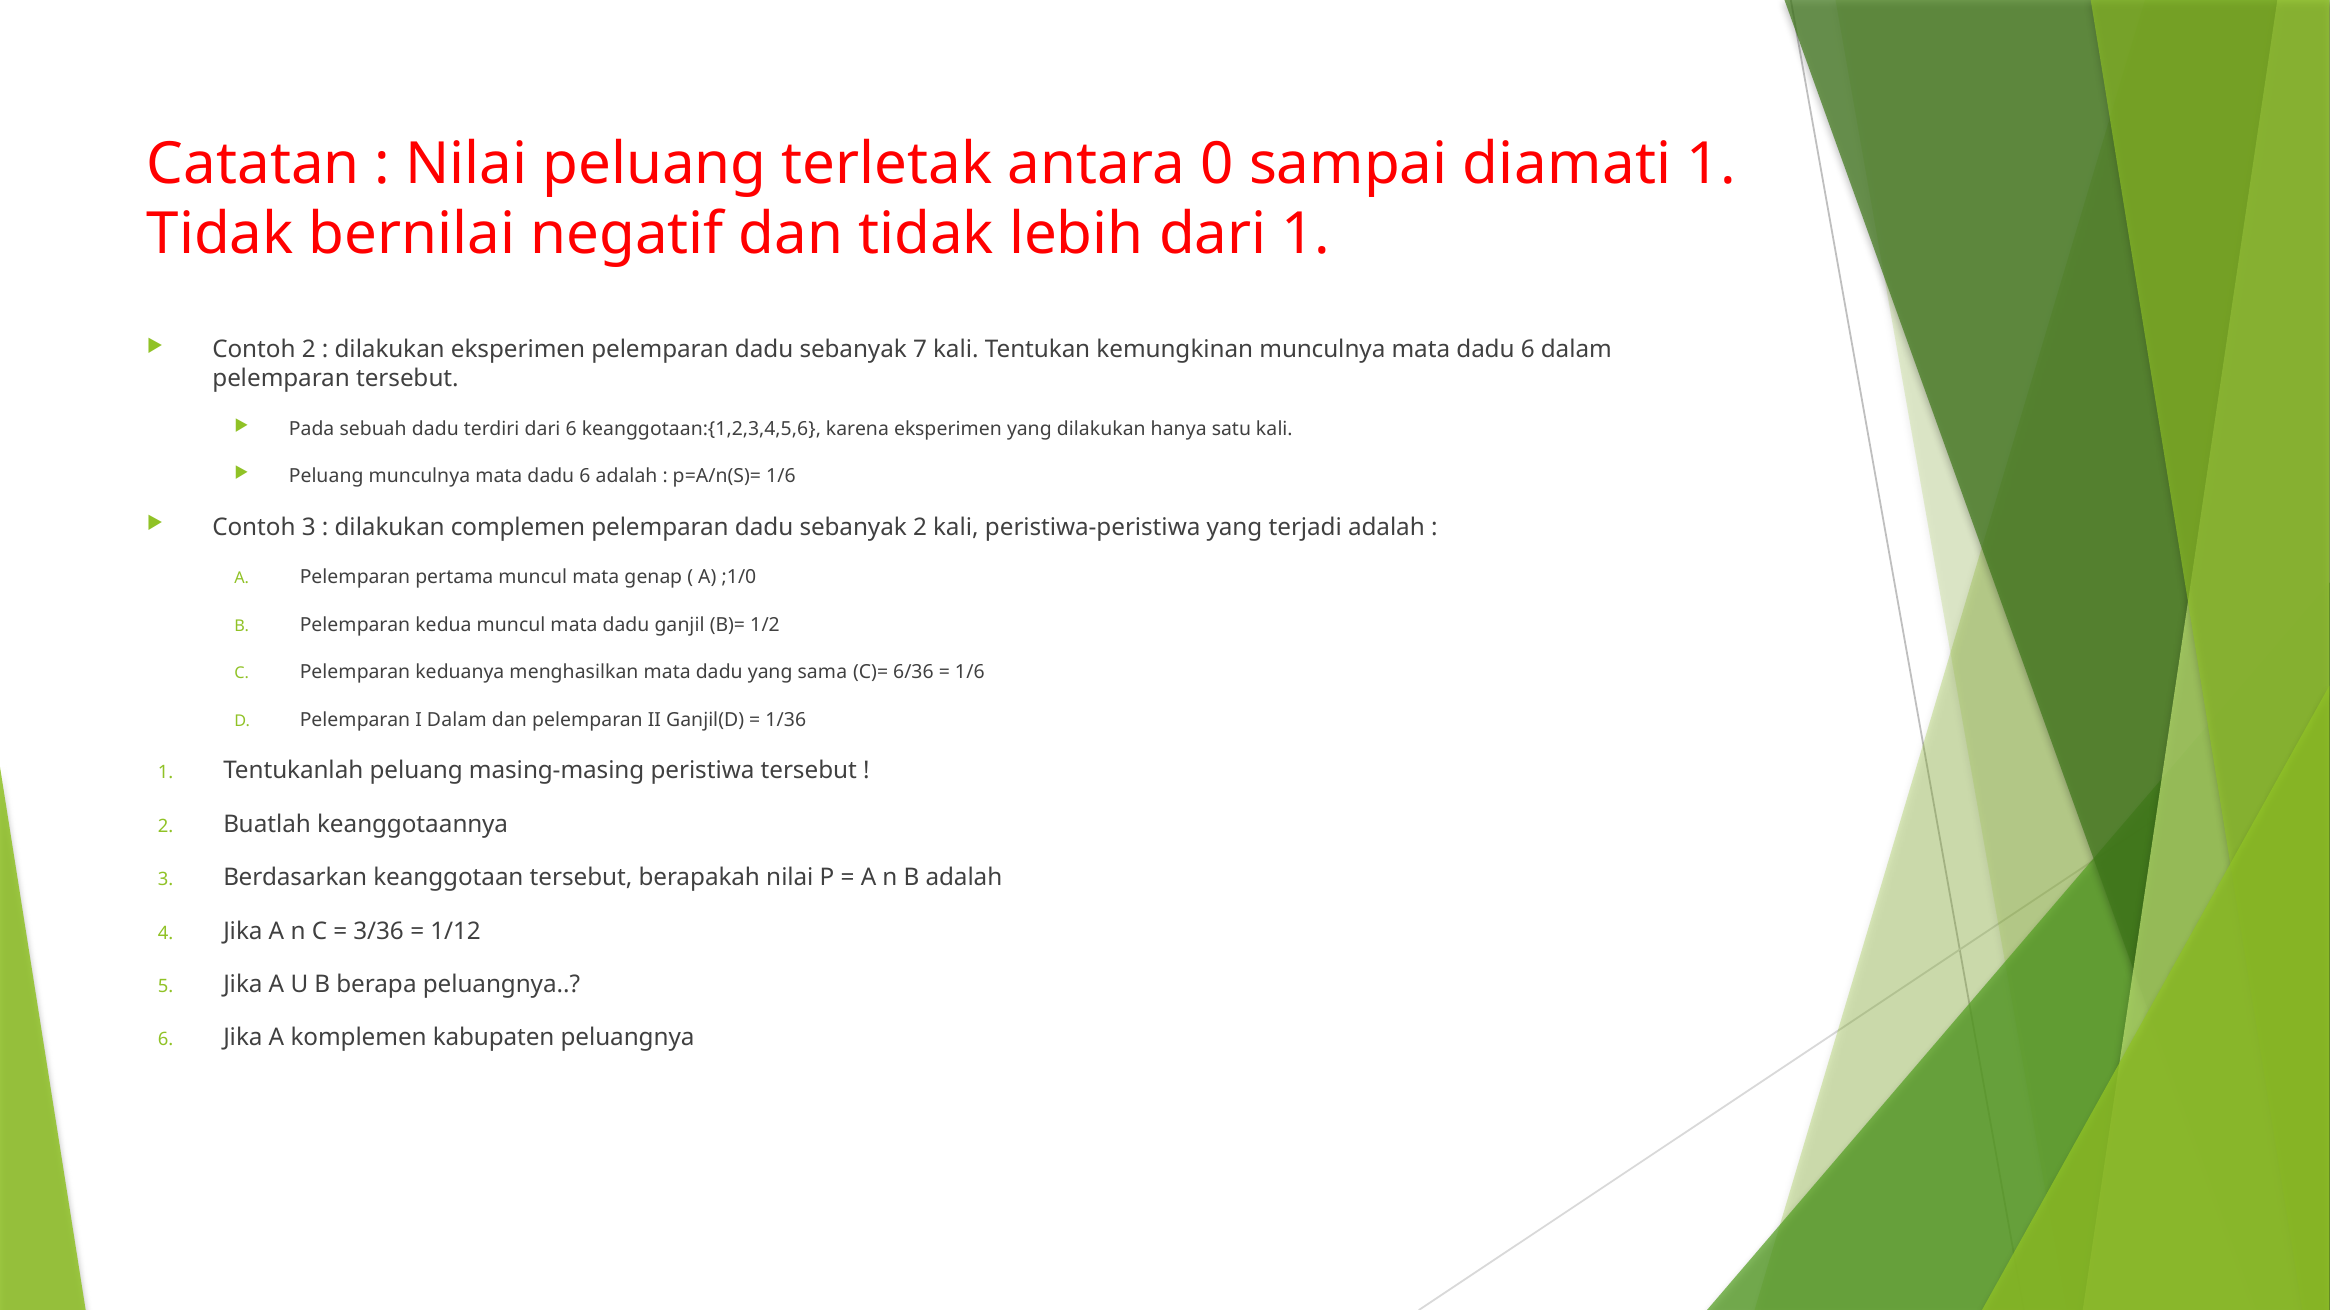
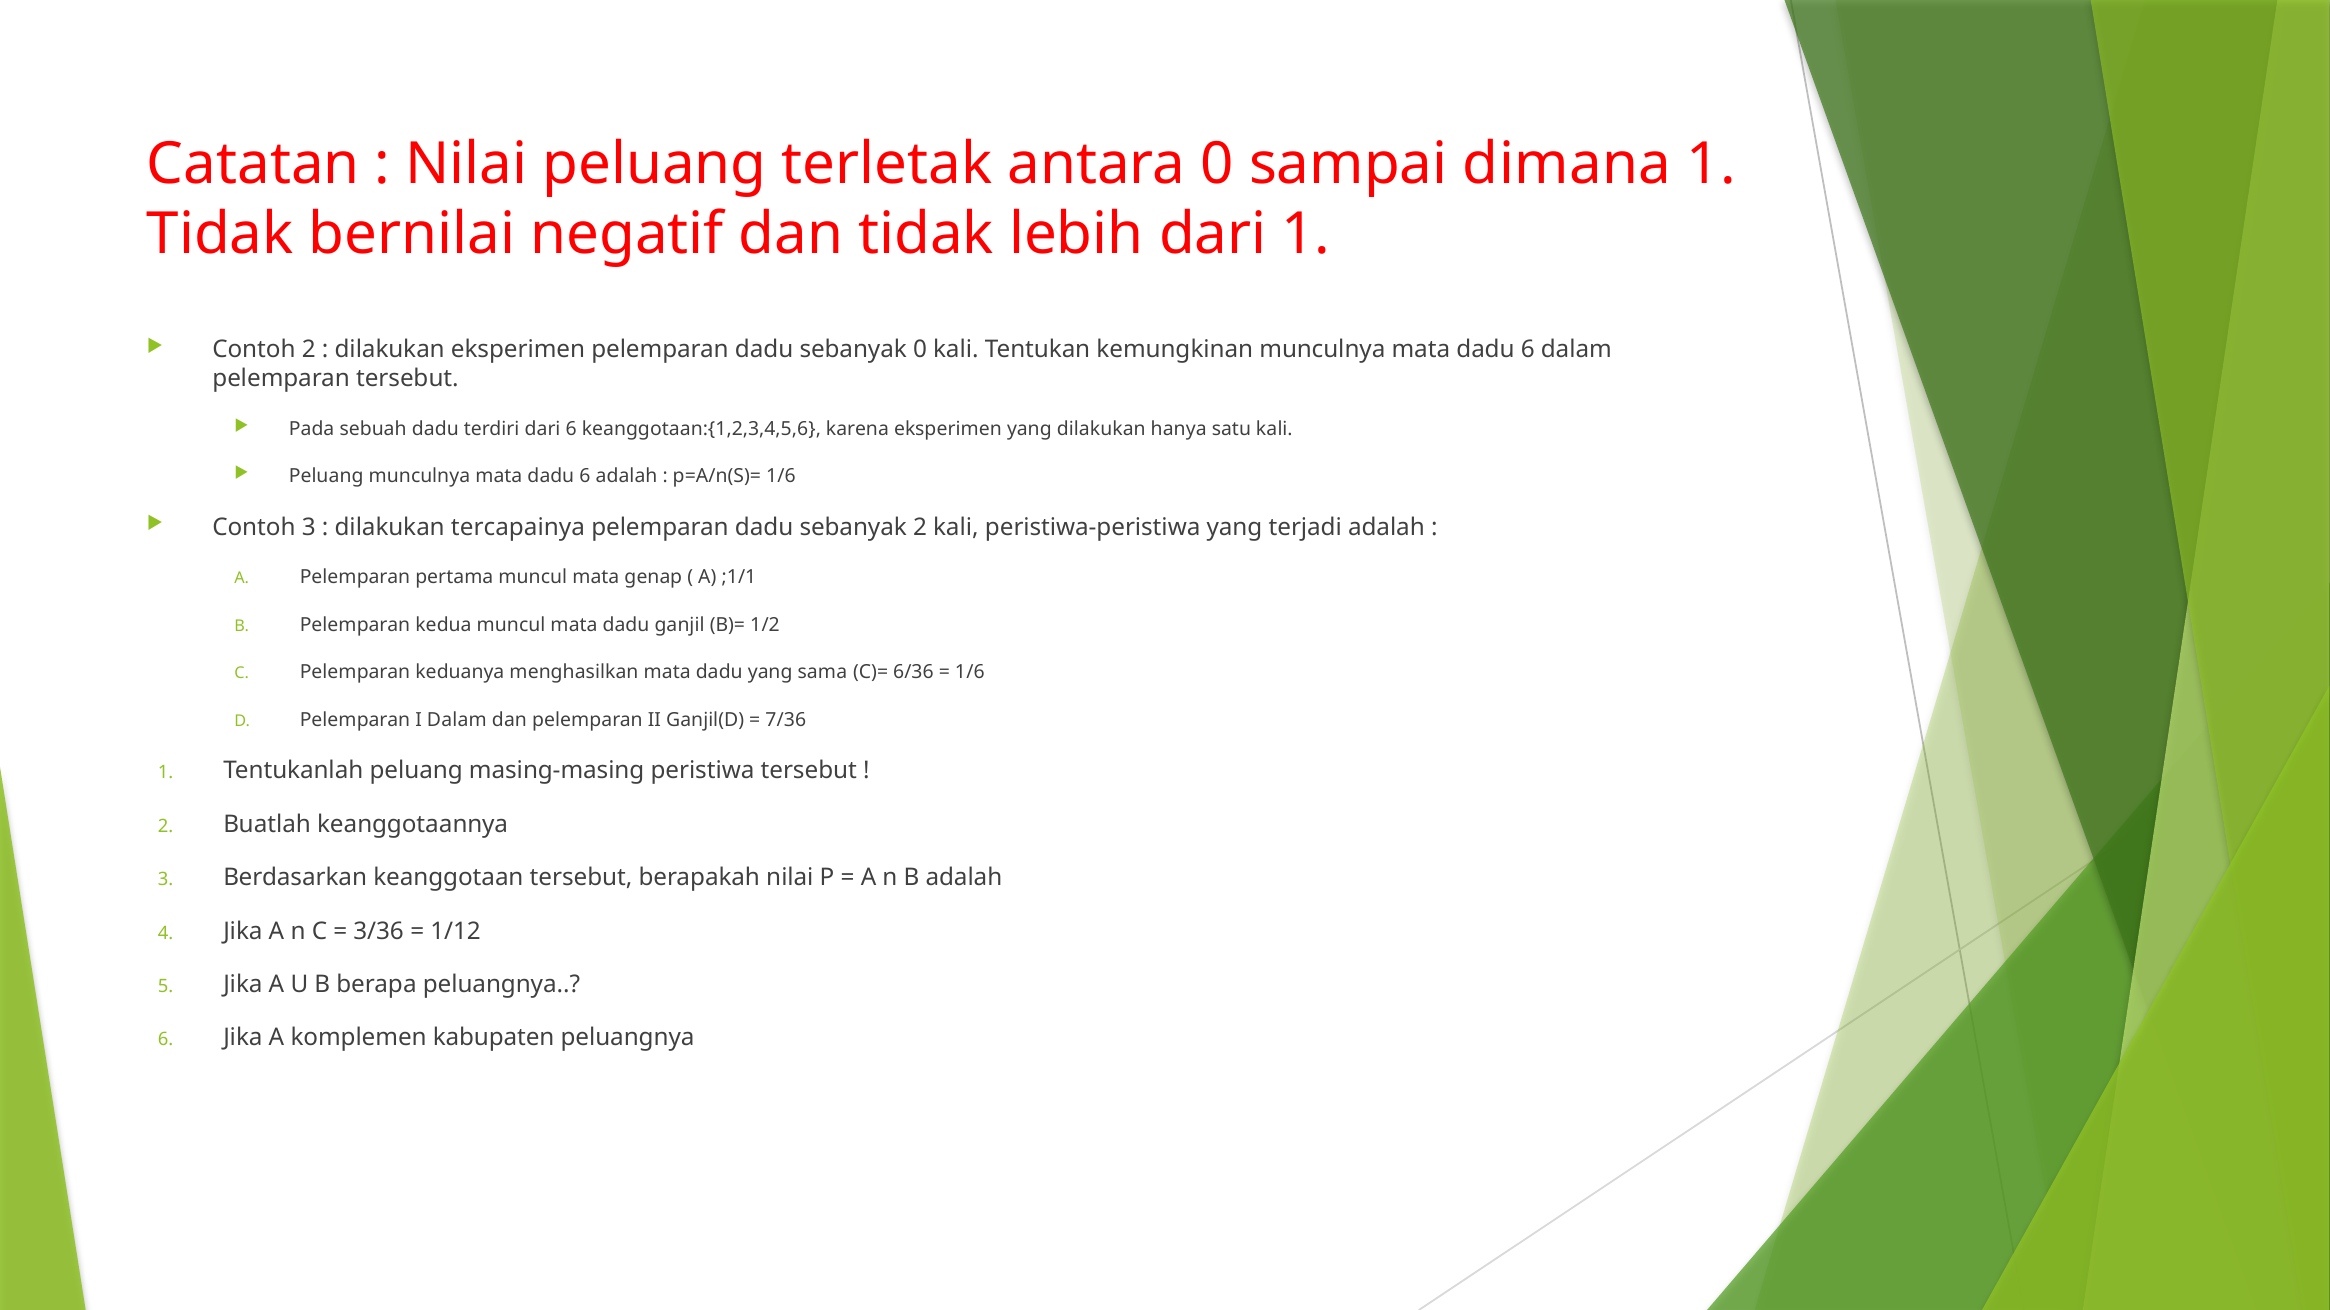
diamati: diamati -> dimana (1567, 164)
sebanyak 7: 7 -> 0 (920, 350)
complemen: complemen -> tercapainya (518, 528)
;1/0: ;1/0 -> ;1/1 (739, 578)
1/36: 1/36 -> 7/36 (786, 720)
